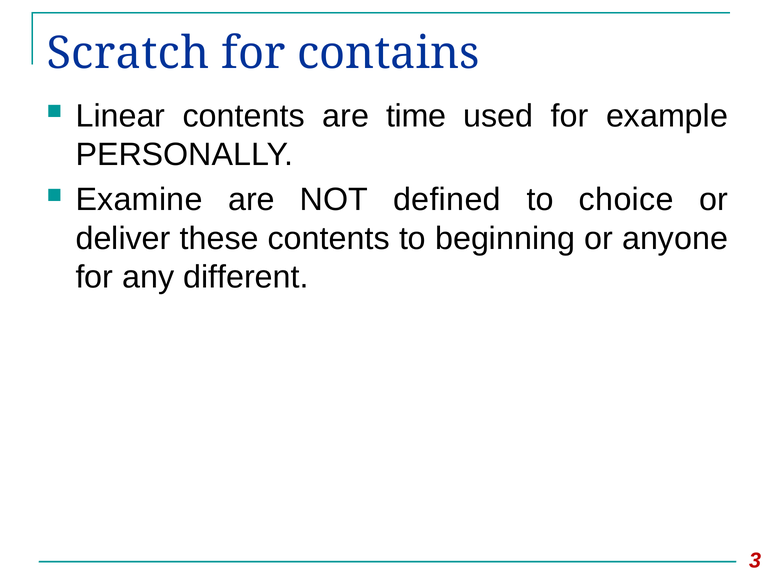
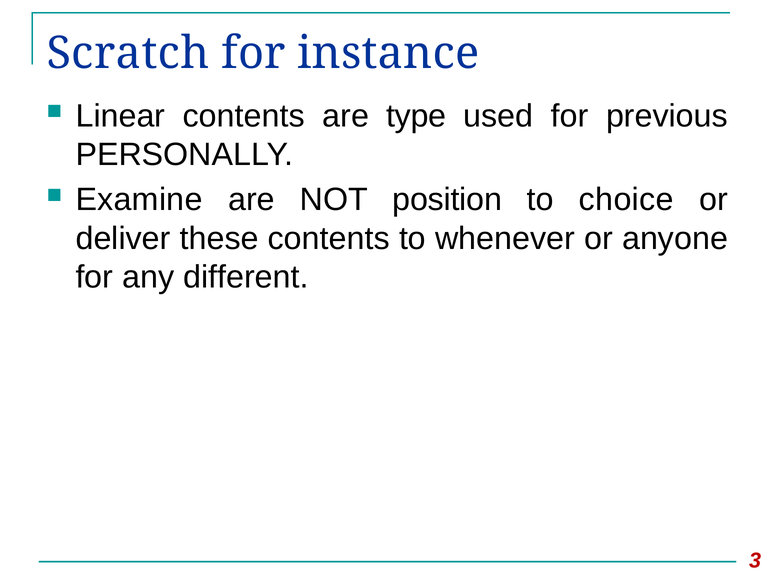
contains: contains -> instance (388, 54)
time: time -> type (416, 116)
example: example -> previous (667, 116)
defined: defined -> position (447, 200)
beginning: beginning -> whenever (505, 239)
